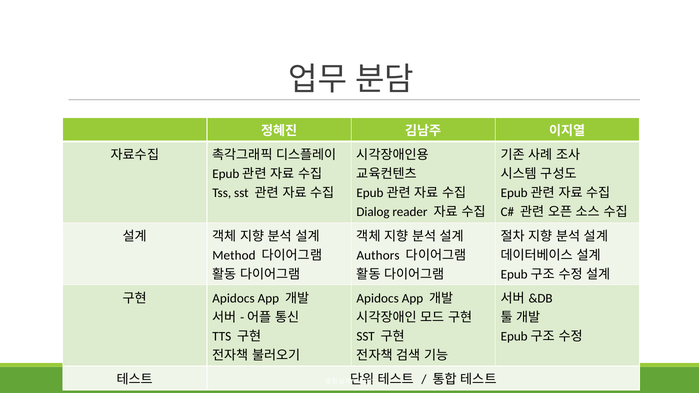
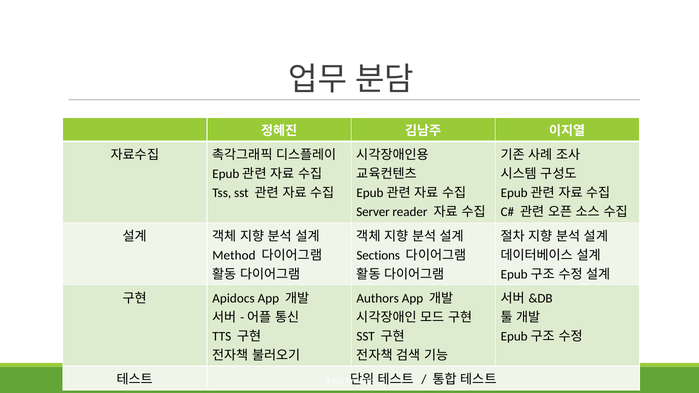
Dialog: Dialog -> Server (373, 212)
Authors: Authors -> Sections (378, 255)
Apidocs: Apidocs -> Authors (378, 299)
